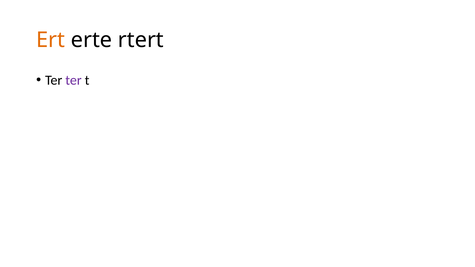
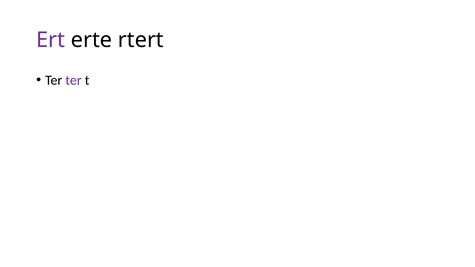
Ert colour: orange -> purple (51, 40)
